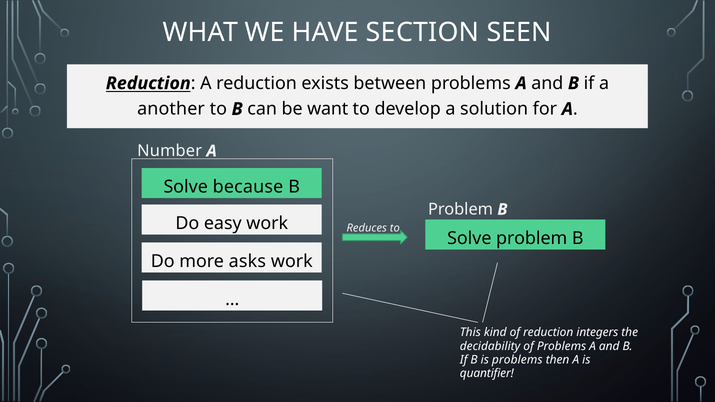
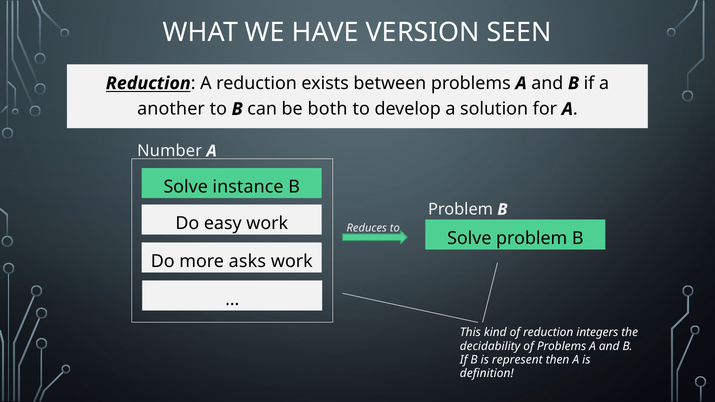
SECTION: SECTION -> VERSION (423, 32)
want: want -> both (328, 109)
because: because -> instance (248, 187)
is problems: problems -> represent (517, 360)
quantifier: quantifier -> definition (487, 374)
